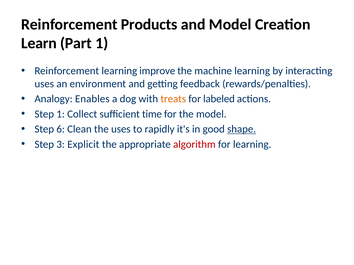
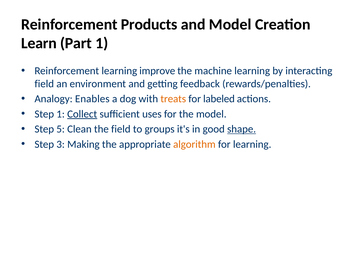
uses: uses -> field (44, 84)
Collect underline: none -> present (82, 114)
time: time -> uses (152, 114)
6: 6 -> 5 (61, 129)
the uses: uses -> field (121, 129)
rapidly: rapidly -> groups (160, 129)
Explicit: Explicit -> Making (83, 144)
algorithm colour: red -> orange (194, 144)
